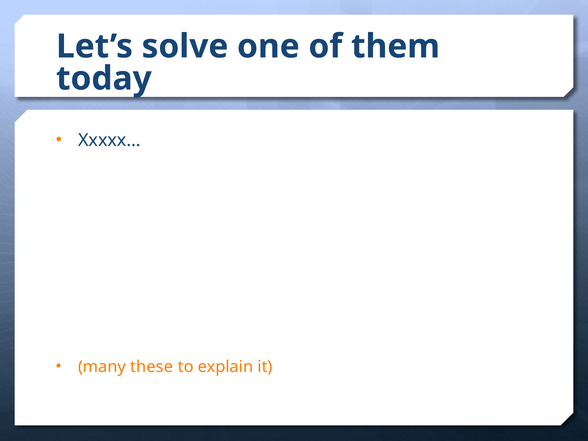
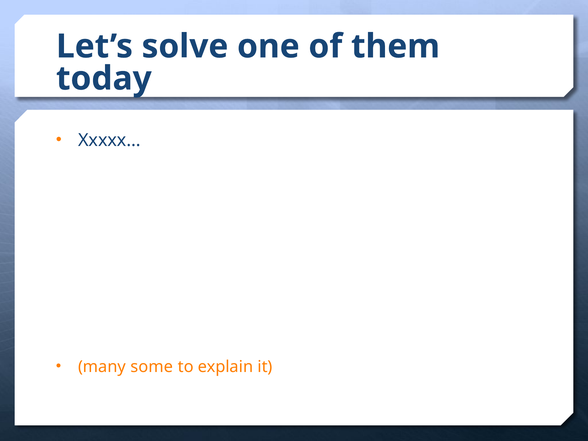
these: these -> some (152, 367)
